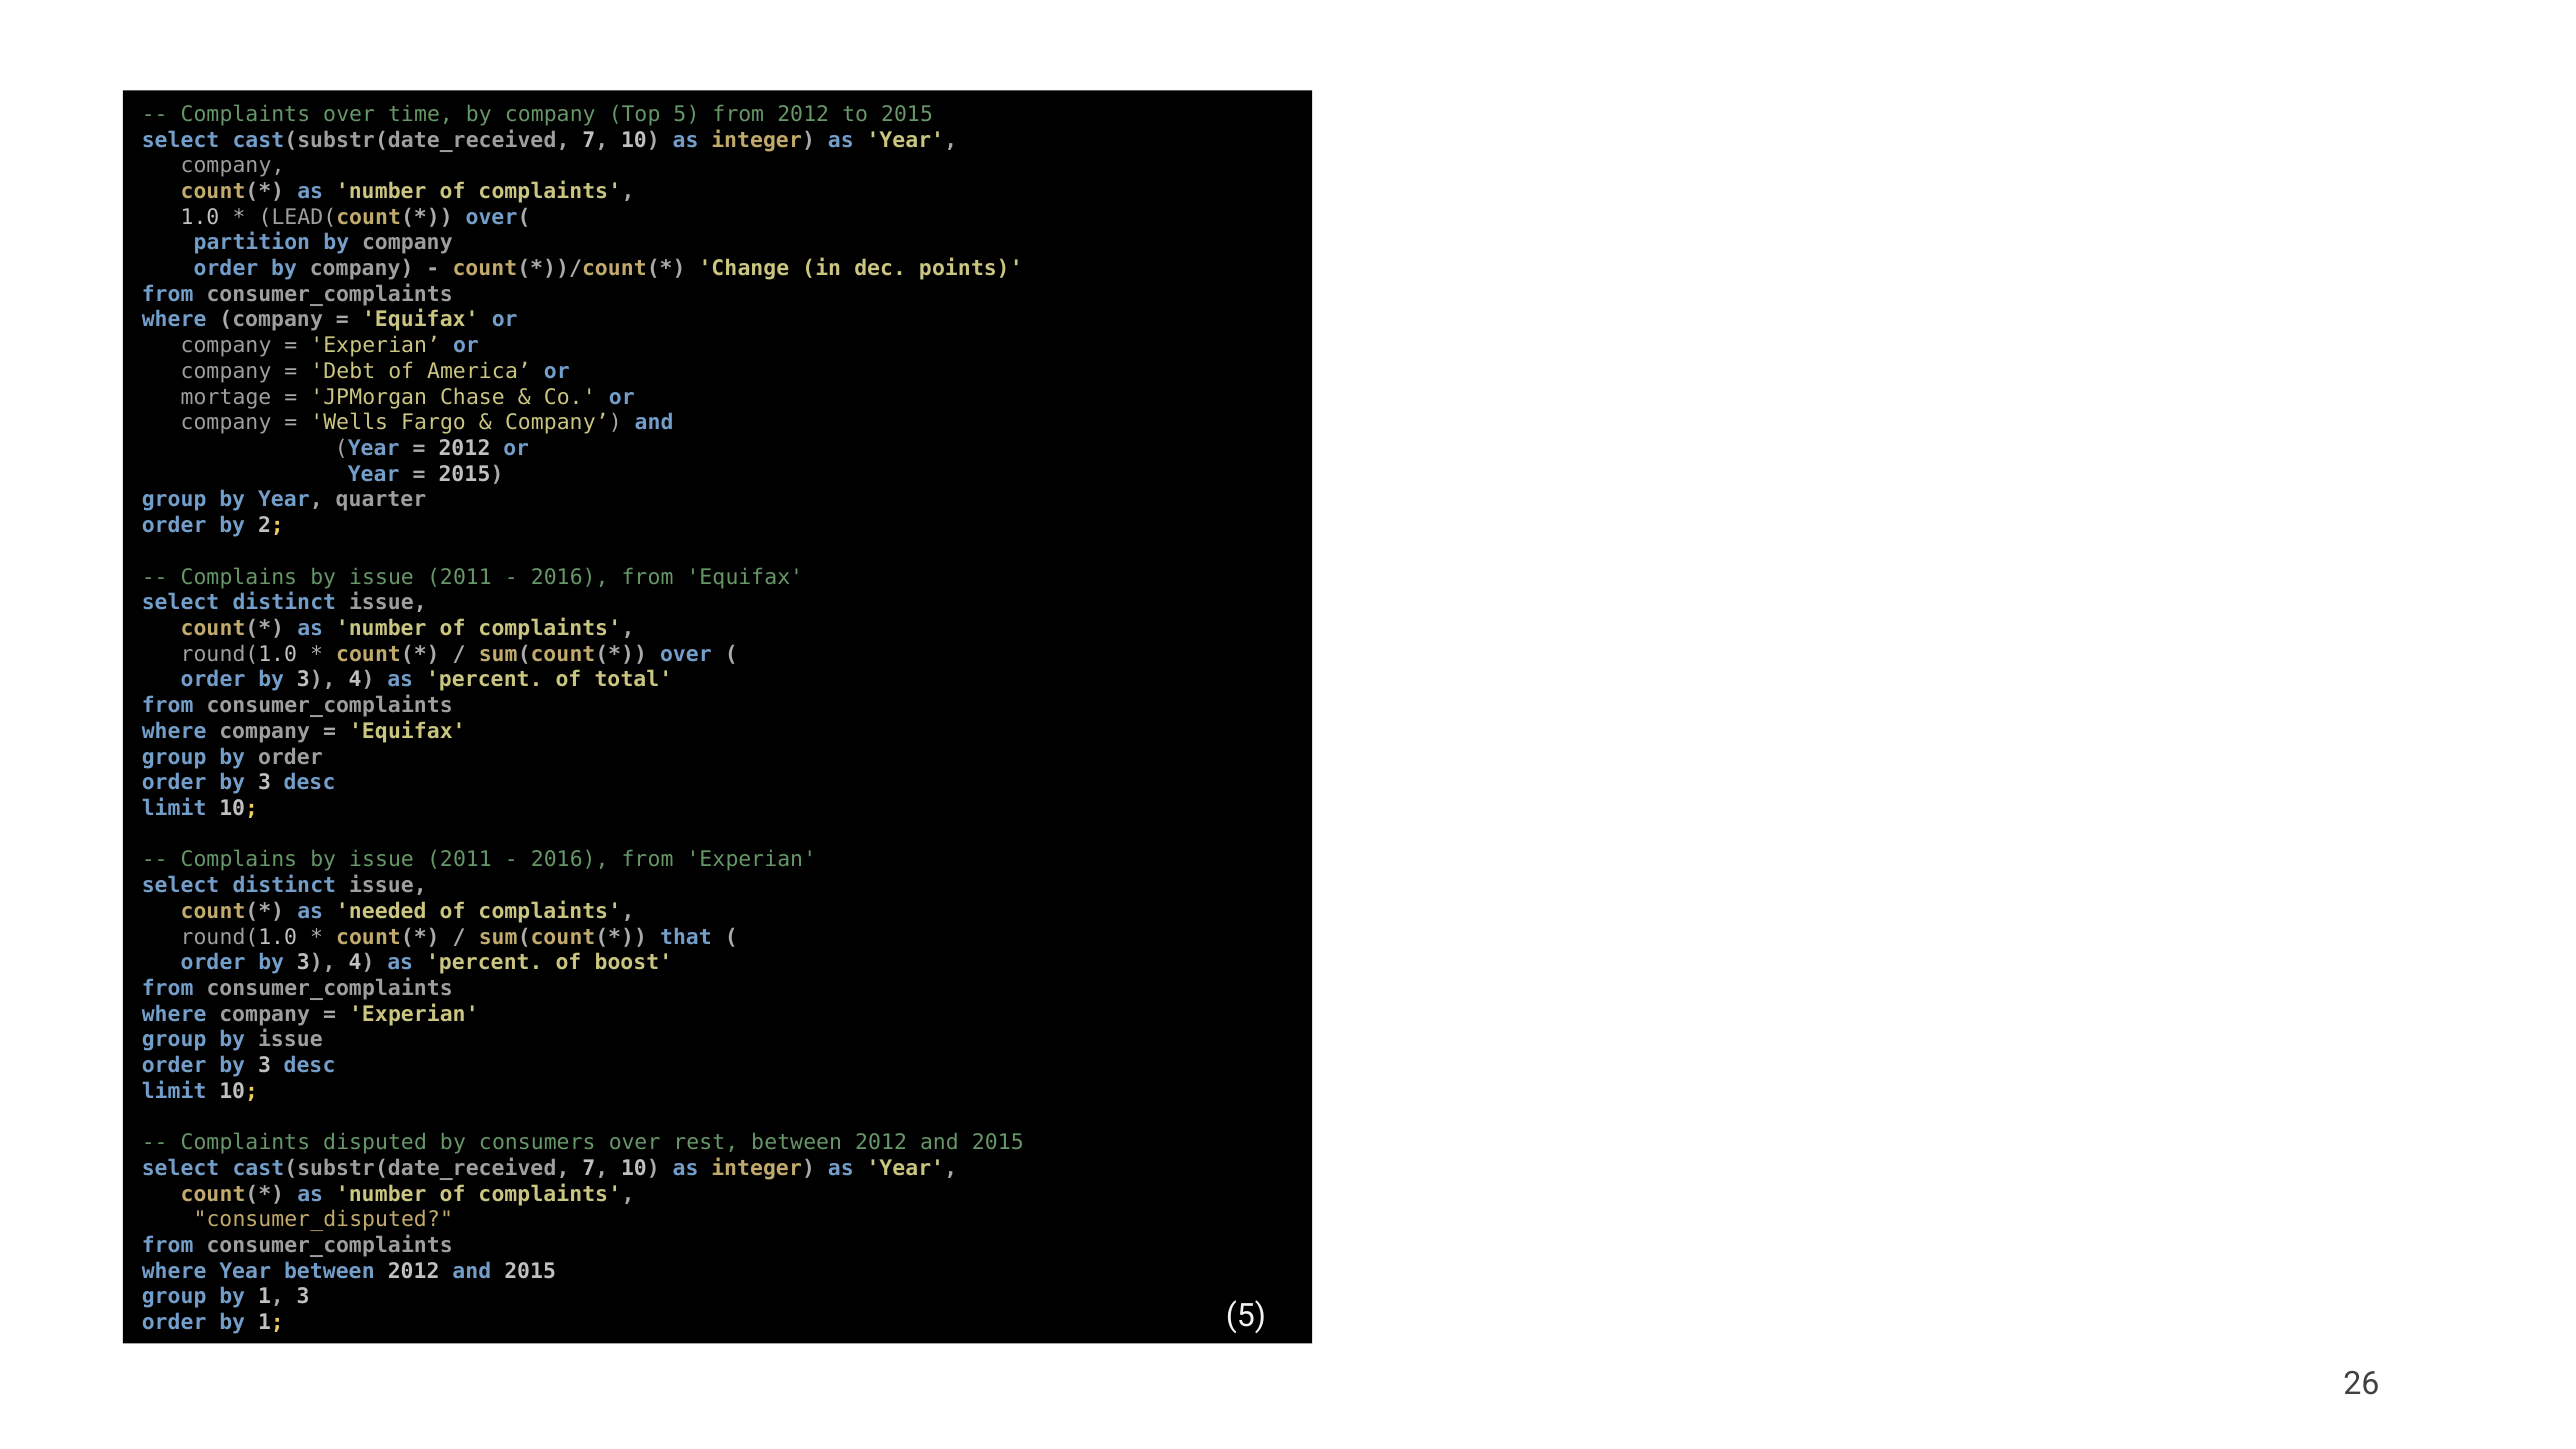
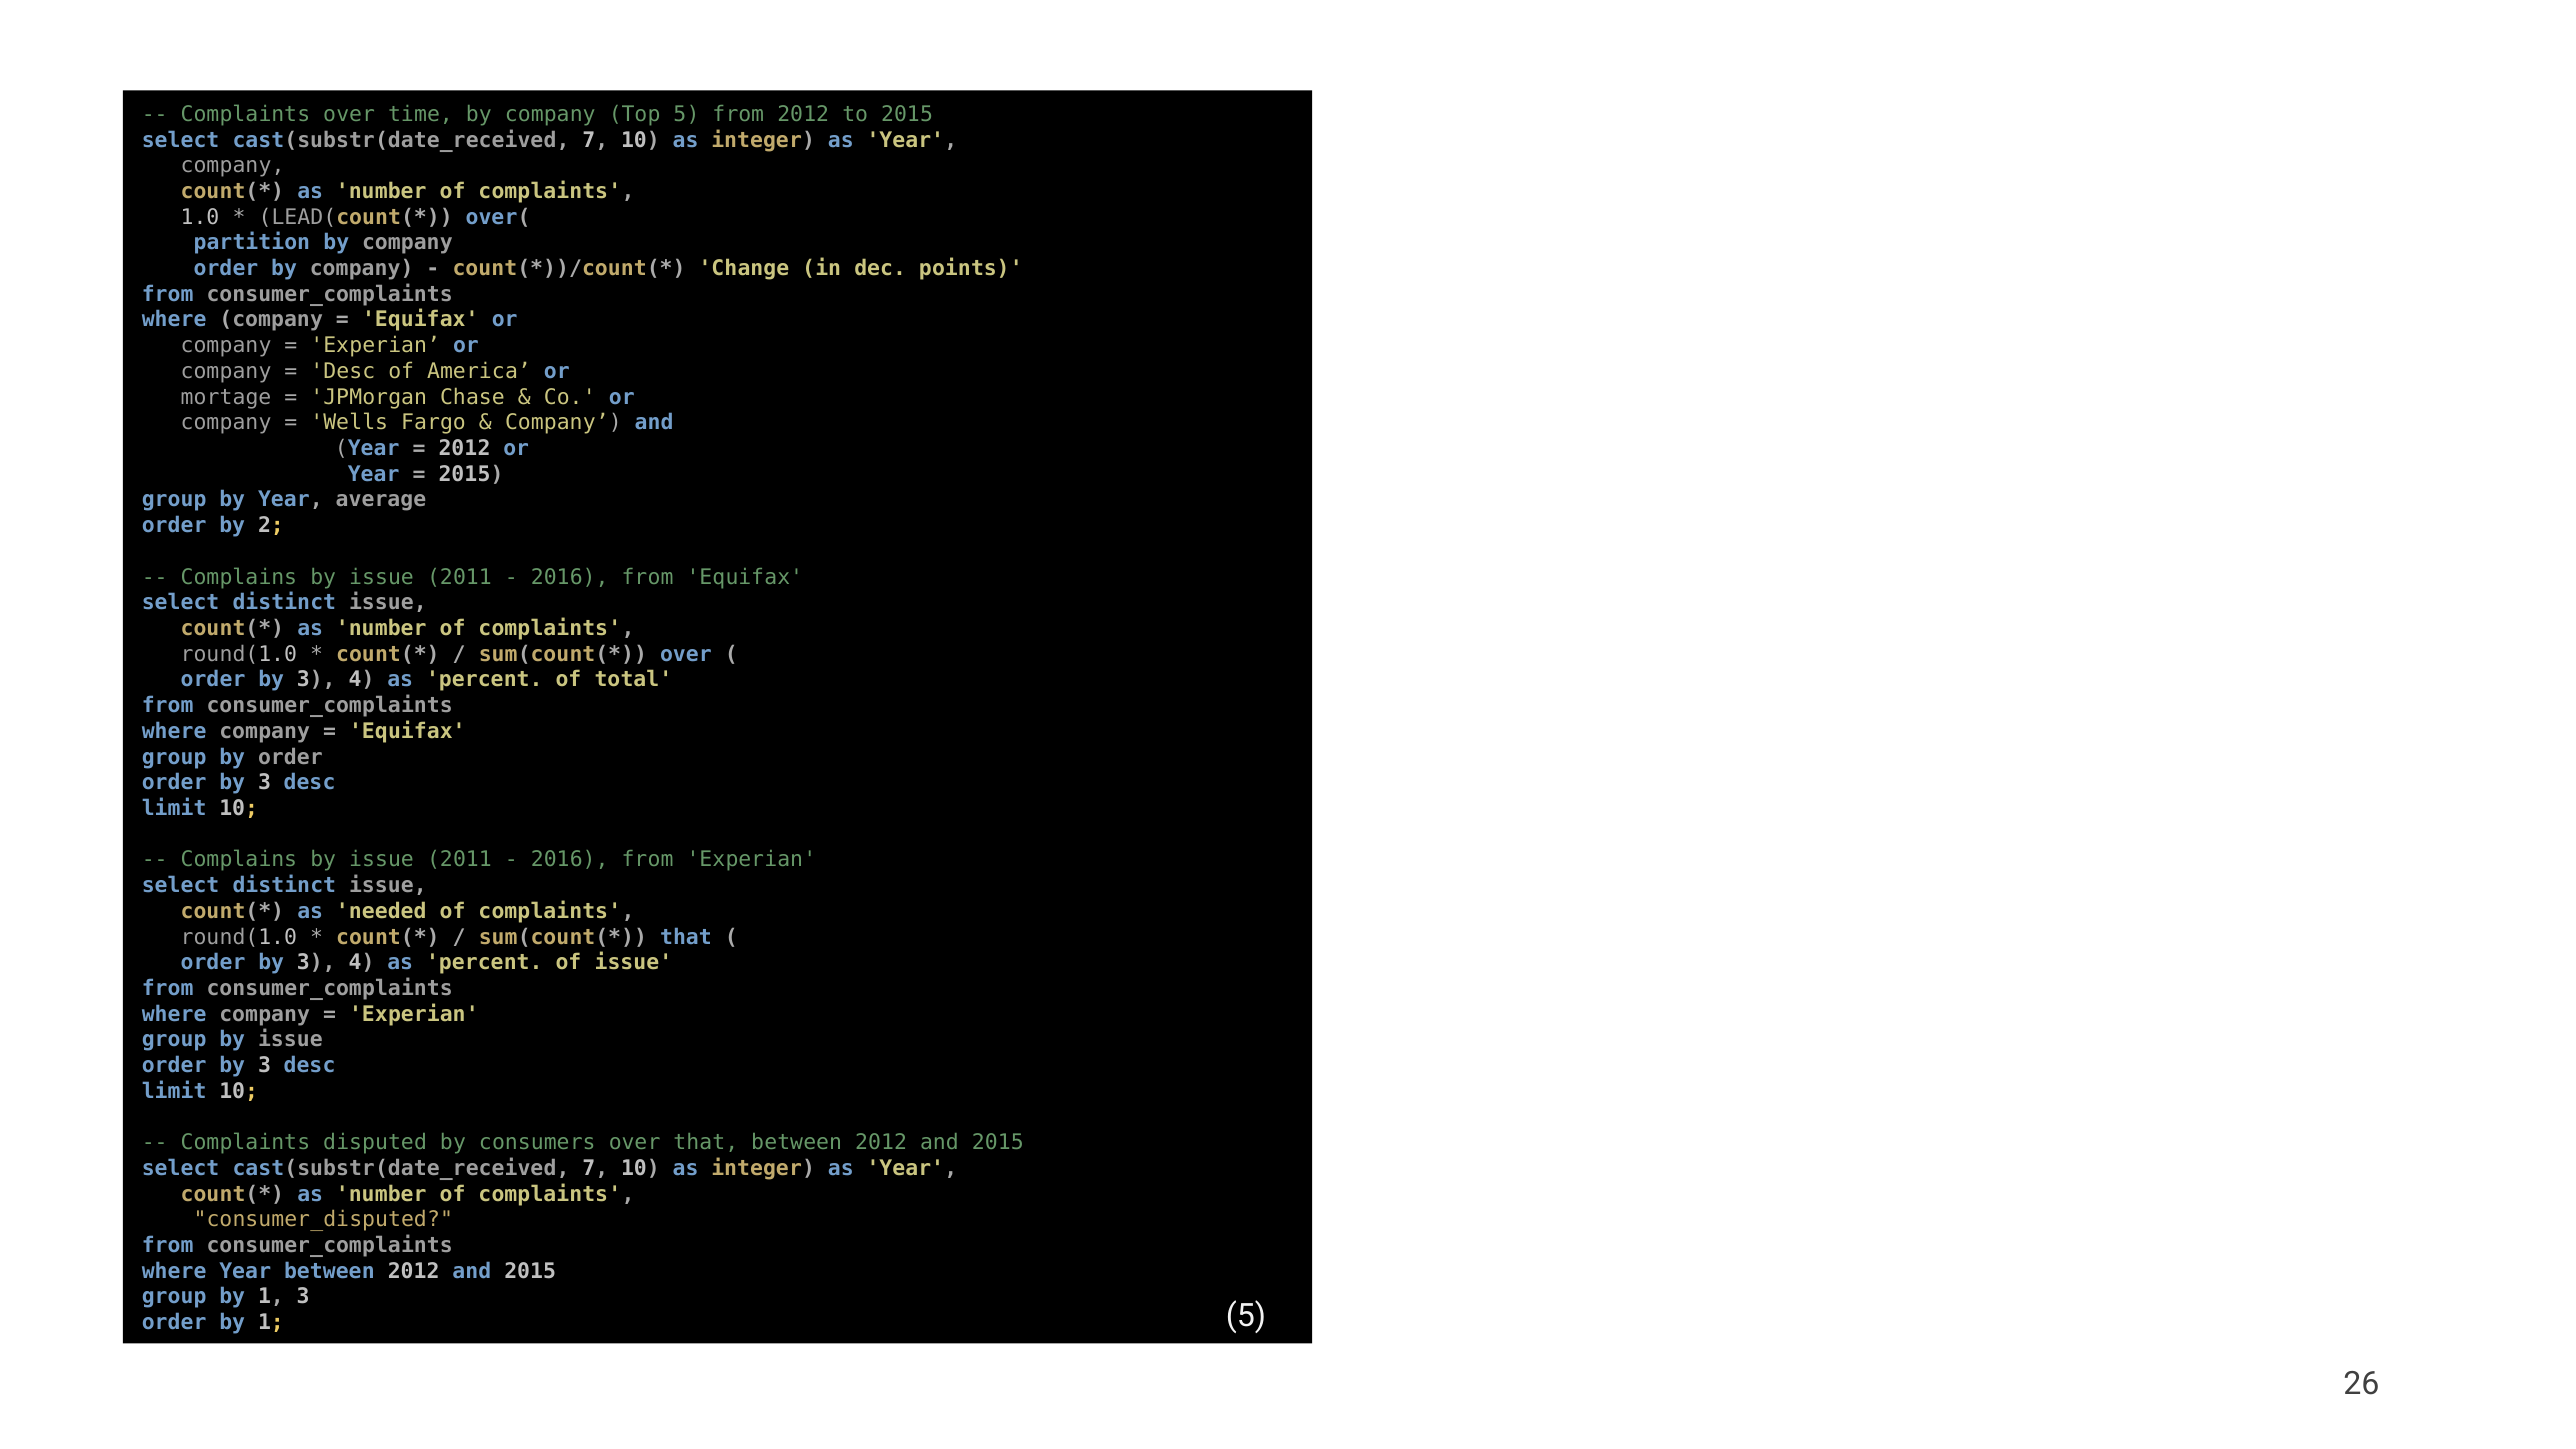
Debt: Debt -> Desc (343, 371)
quarter: quarter -> average (381, 500)
of boost: boost -> issue (633, 963)
over rest: rest -> that (706, 1143)
